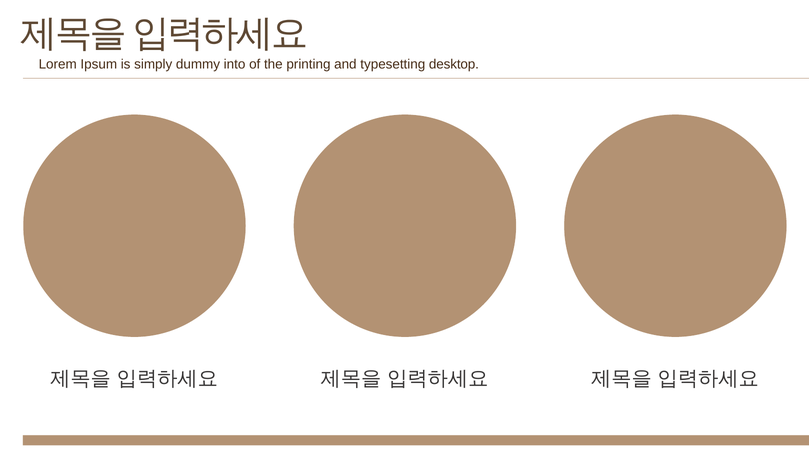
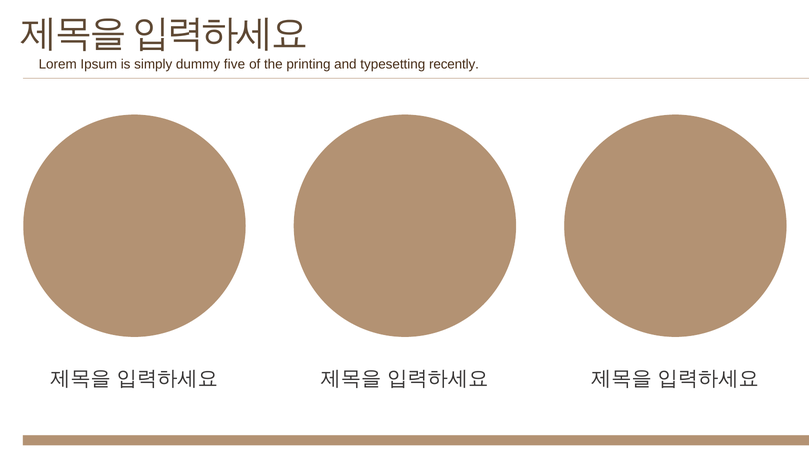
into: into -> five (234, 64)
desktop: desktop -> recently (454, 64)
